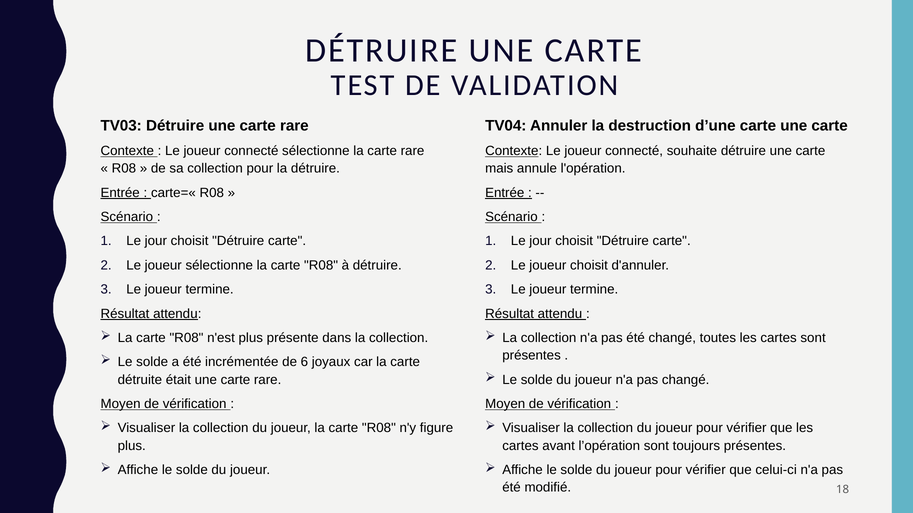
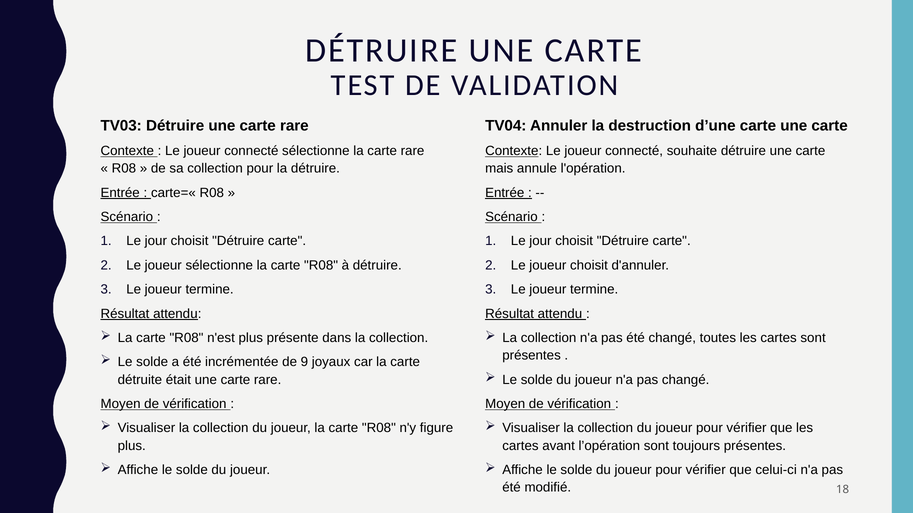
6: 6 -> 9 (304, 362)
